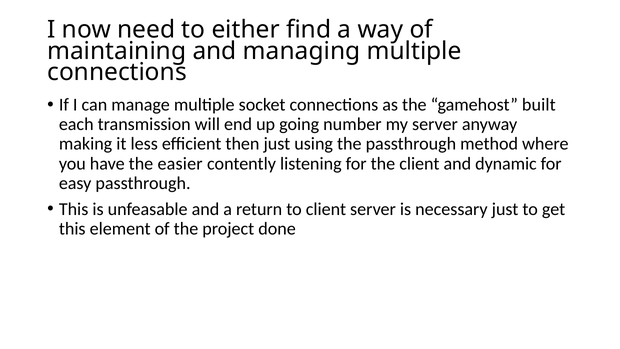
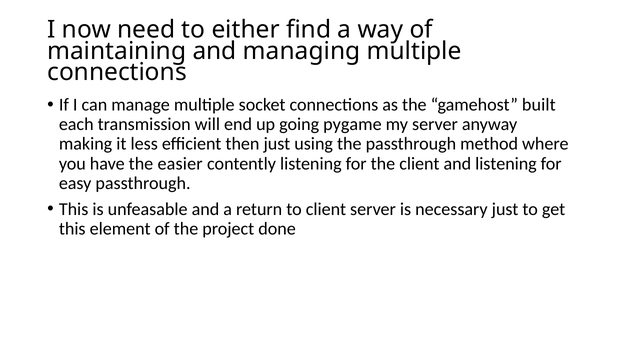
number: number -> pygame (352, 124)
and dynamic: dynamic -> listening (506, 163)
